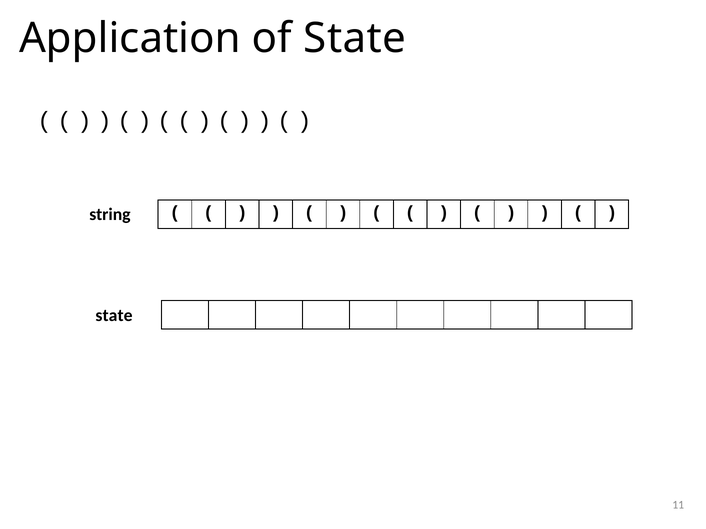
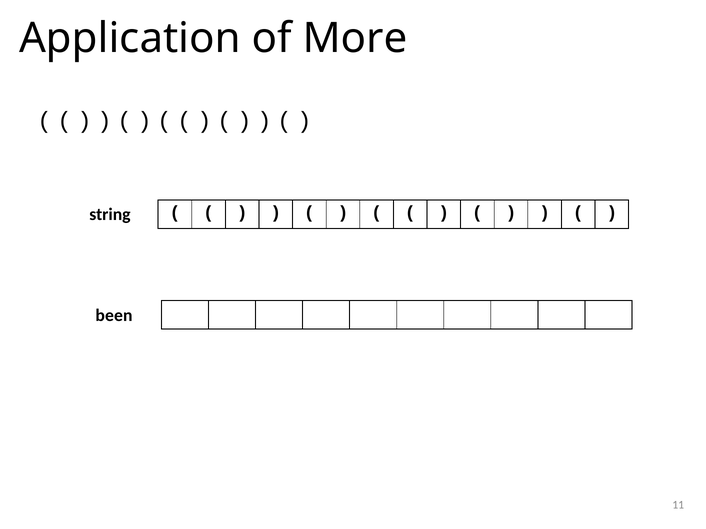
of State: State -> More (355, 39)
state: state -> been (114, 316)
